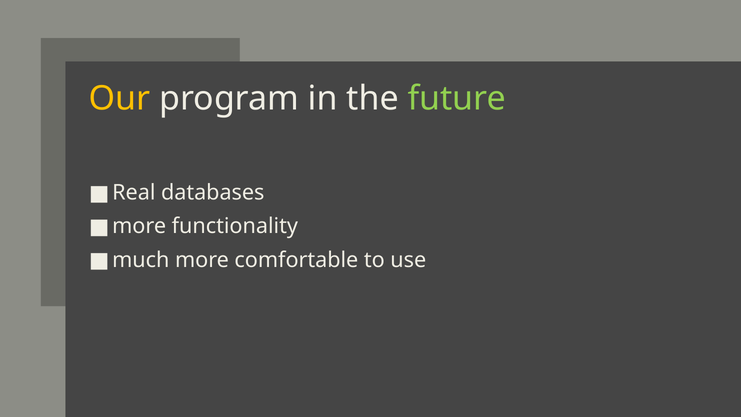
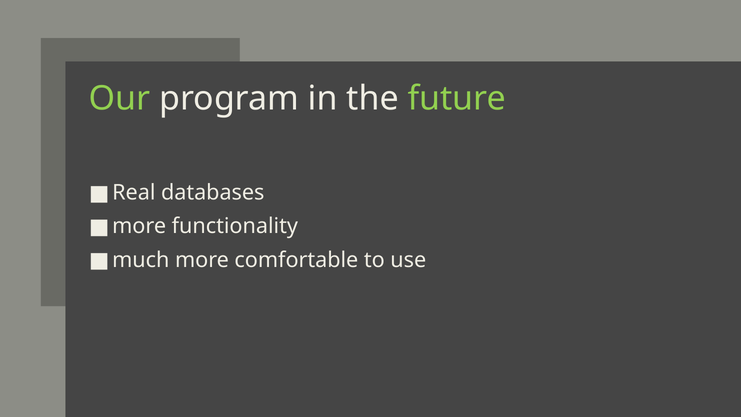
Our colour: yellow -> light green (120, 99)
